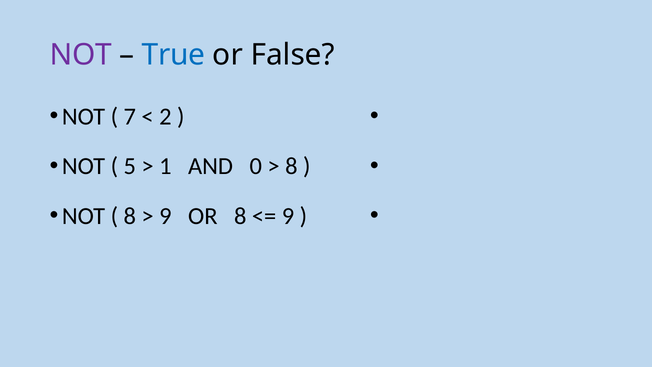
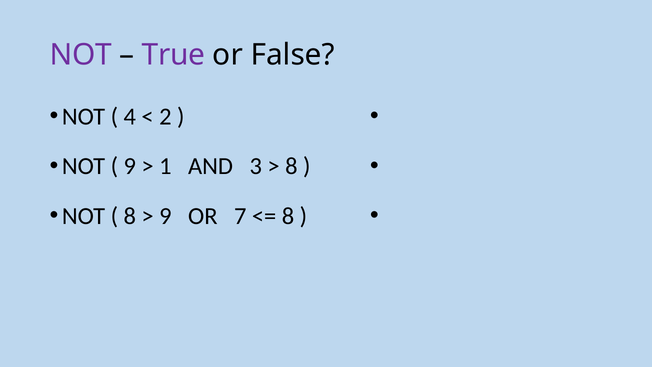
True colour: blue -> purple (173, 55)
7: 7 -> 4 (130, 116)
5: 5 -> 9 (130, 166)
0: 0 -> 3 (256, 166)
OR 8: 8 -> 7 (240, 216)
9: 9 -> 8 (288, 216)
